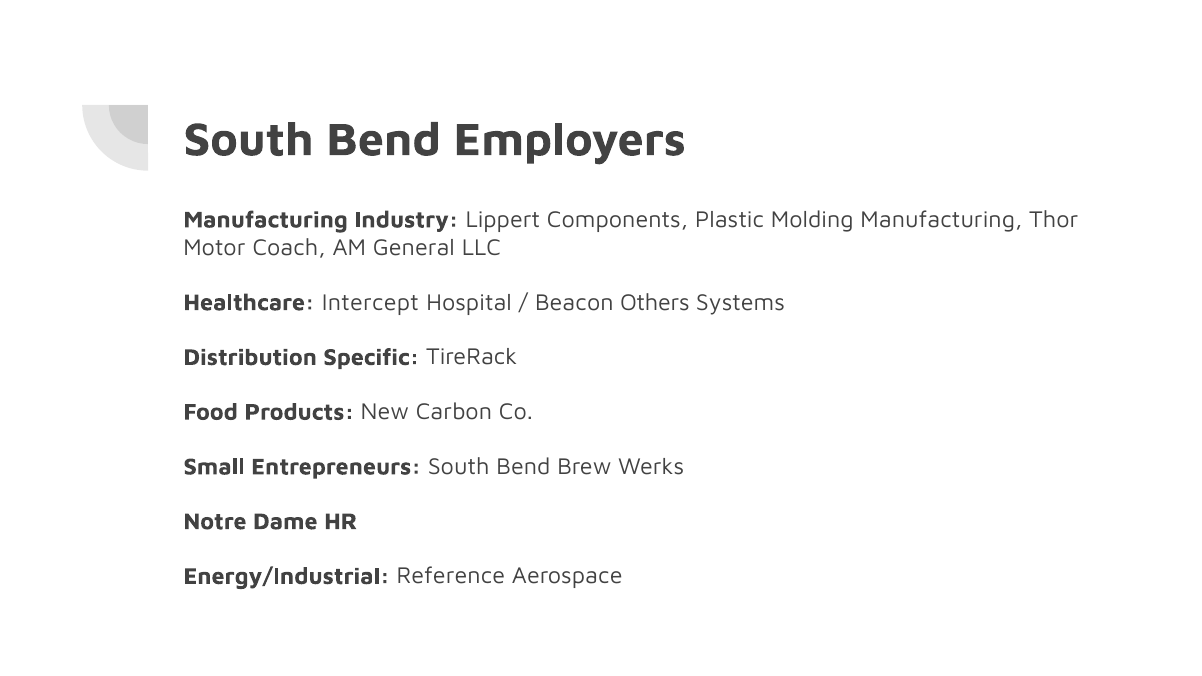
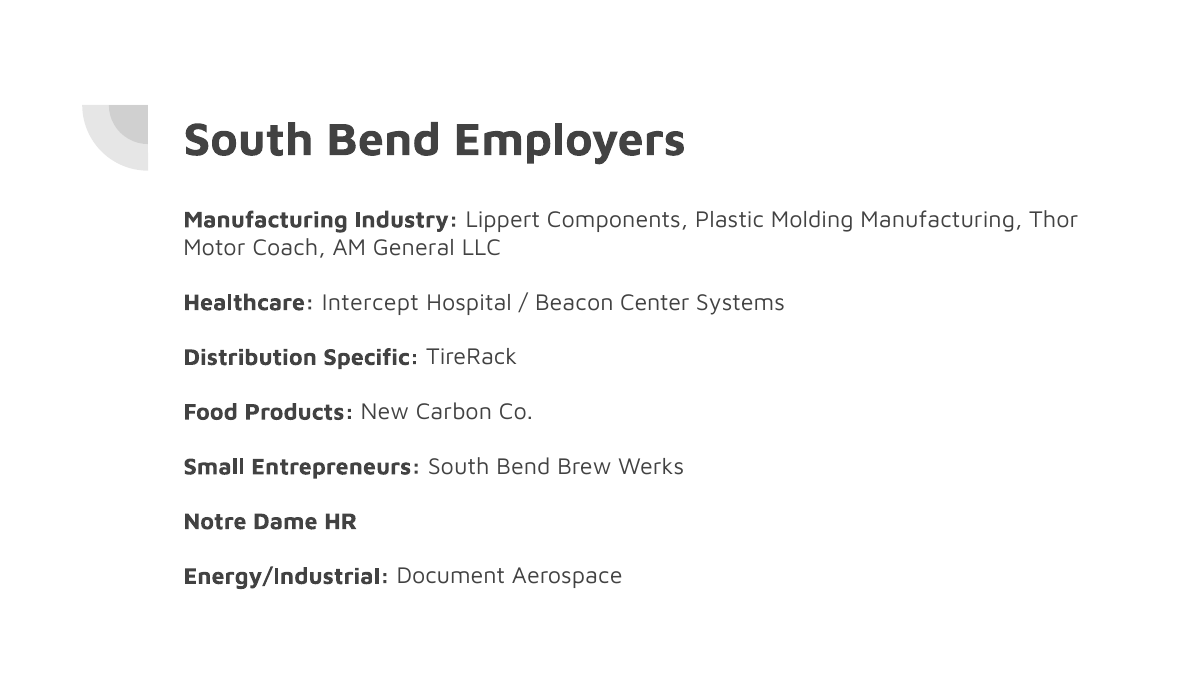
Others: Others -> Center (655, 303)
Reference: Reference -> Document (451, 576)
